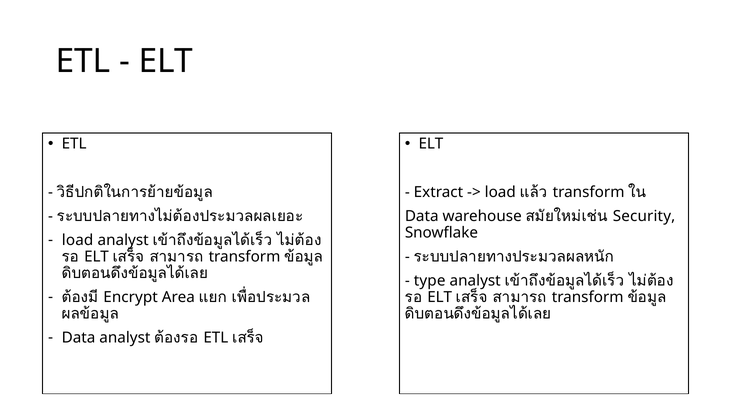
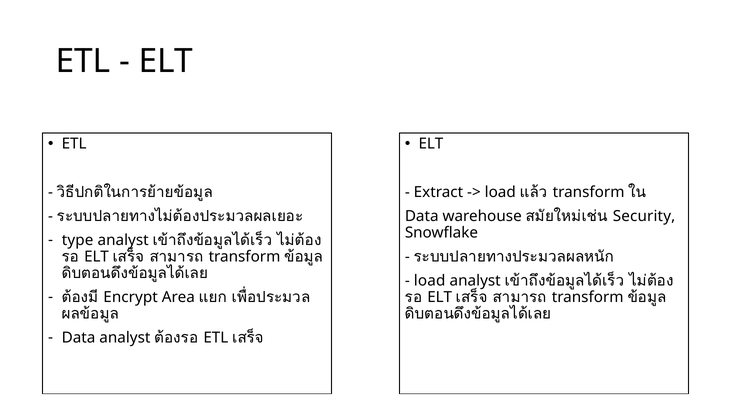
load: load -> type (78, 240)
type: type -> load (430, 281)
